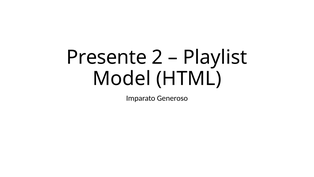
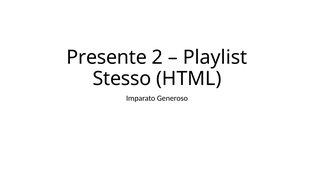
Model: Model -> Stesso (122, 78)
